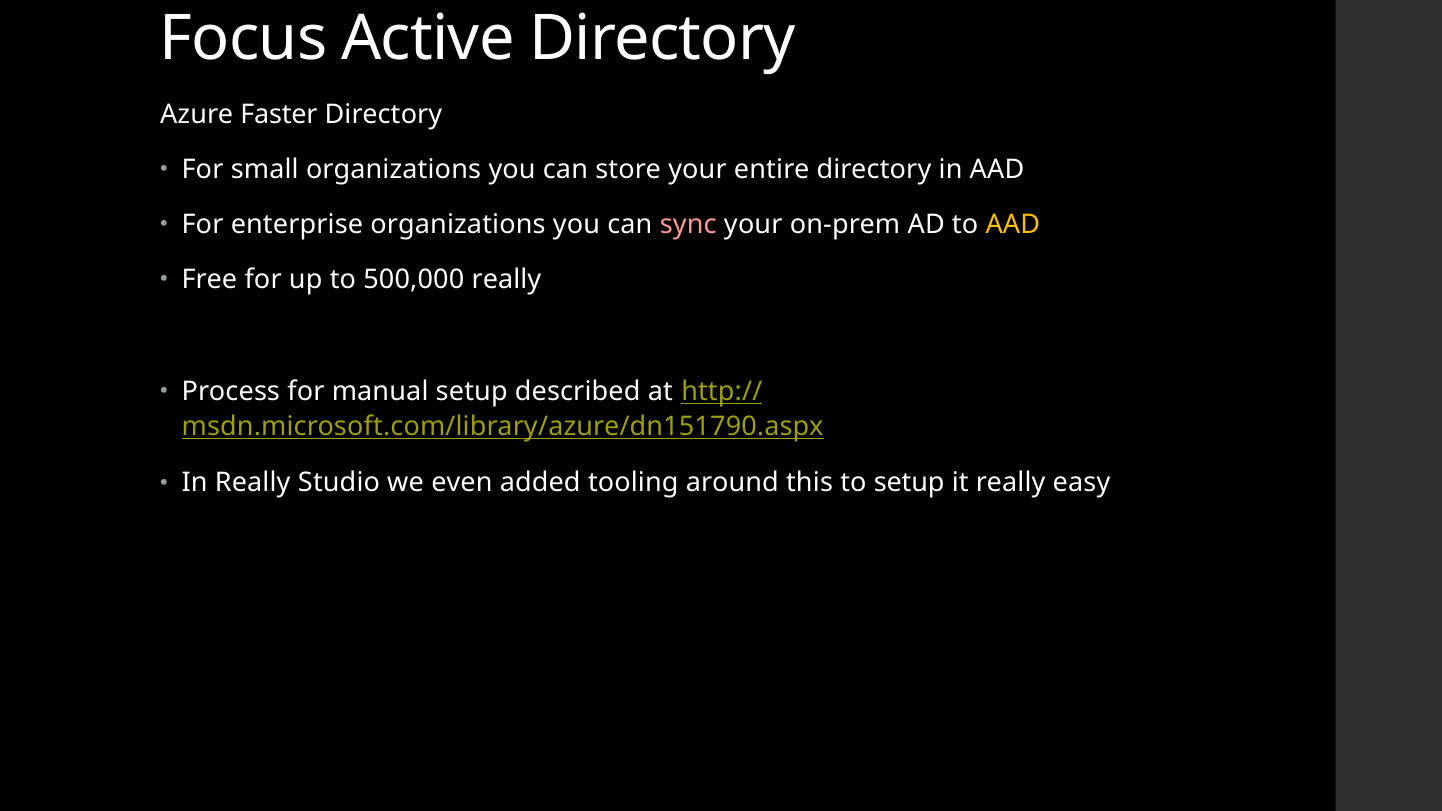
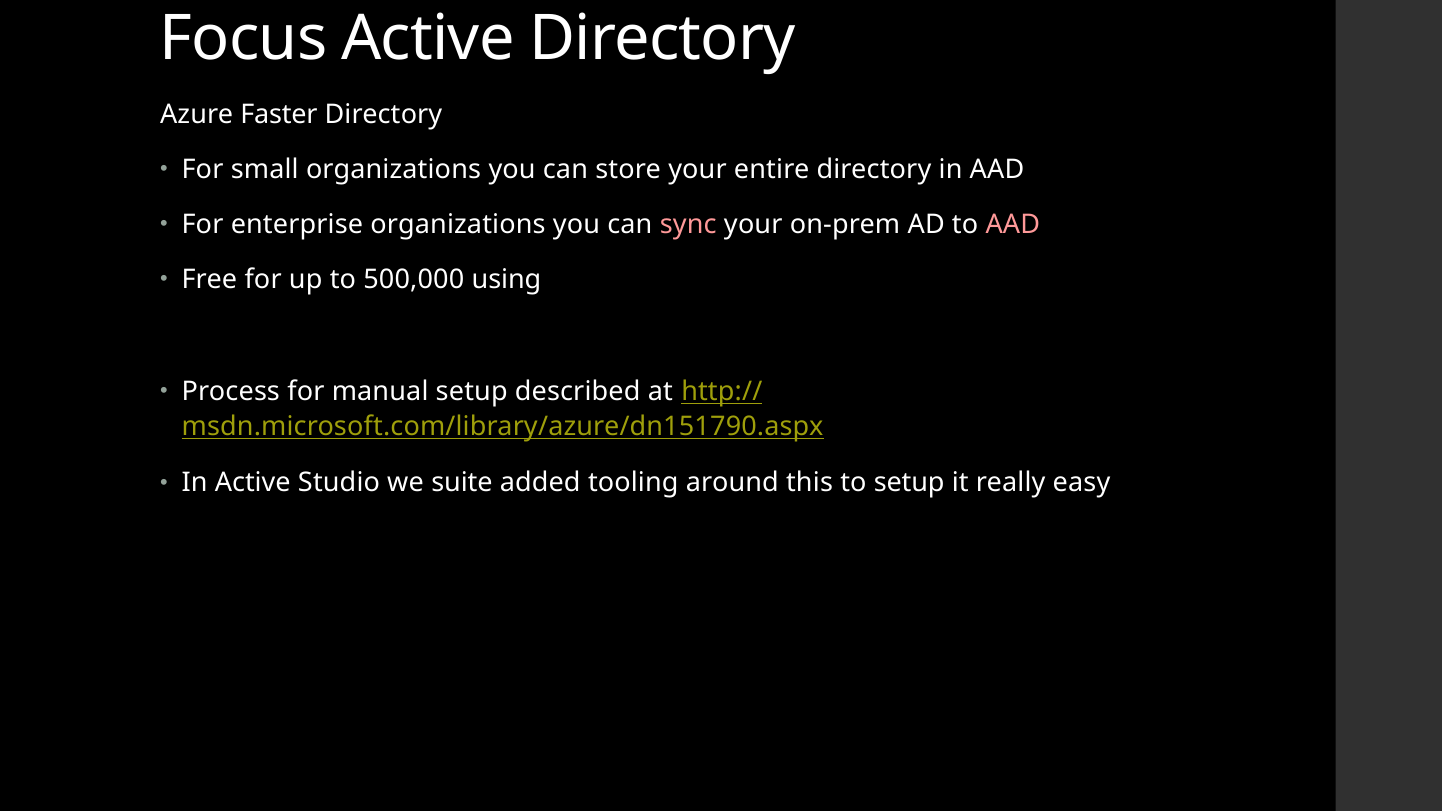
AAD colour: yellow -> pink (1013, 224)
500,000 really: really -> using (507, 279)
In Really: Really -> Active (253, 483)
even: even -> suite (462, 483)
